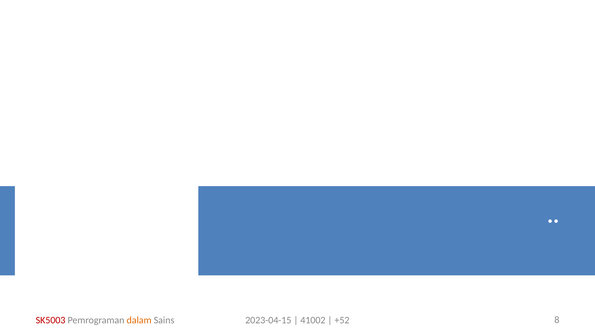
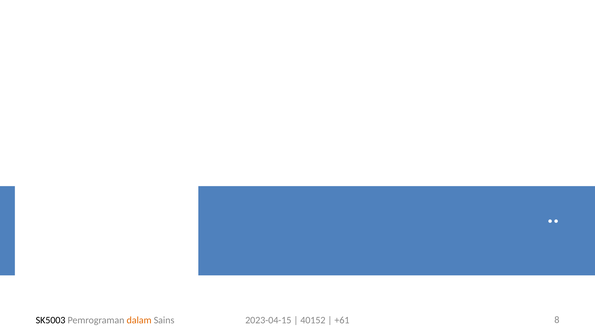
SK5003 colour: red -> black (51, 320)
41002: 41002 -> 40152 (313, 320)
+52: +52 -> +61 (342, 320)
